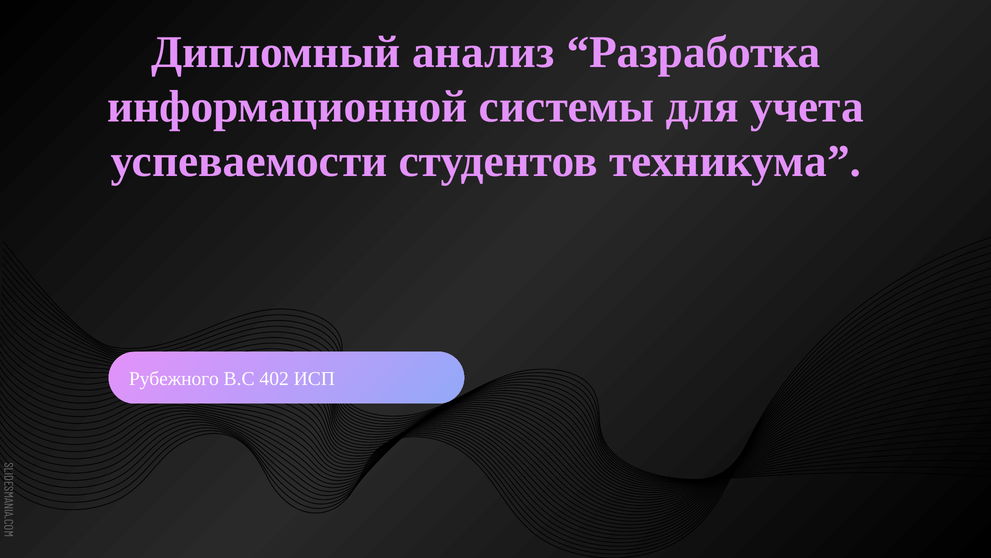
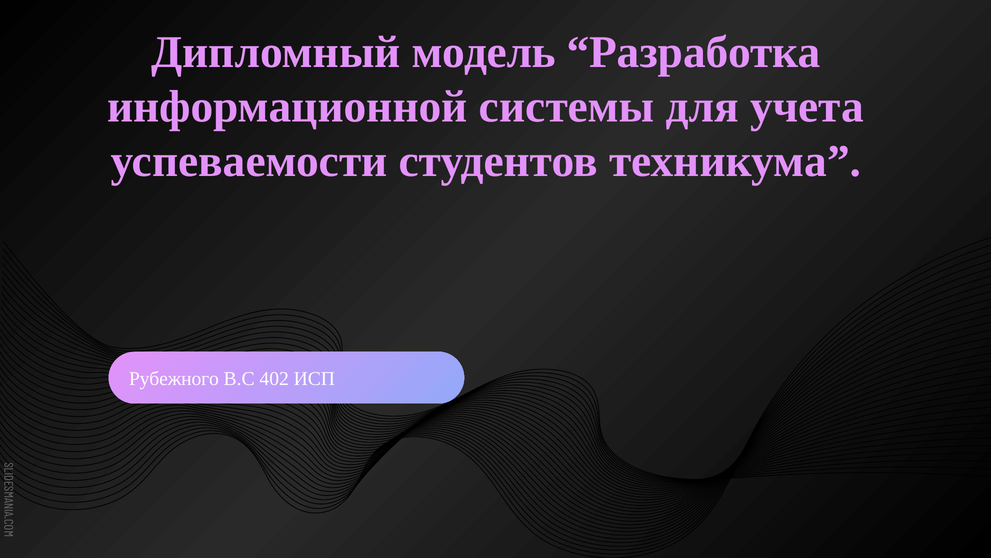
анализ: анализ -> модель (484, 52)
